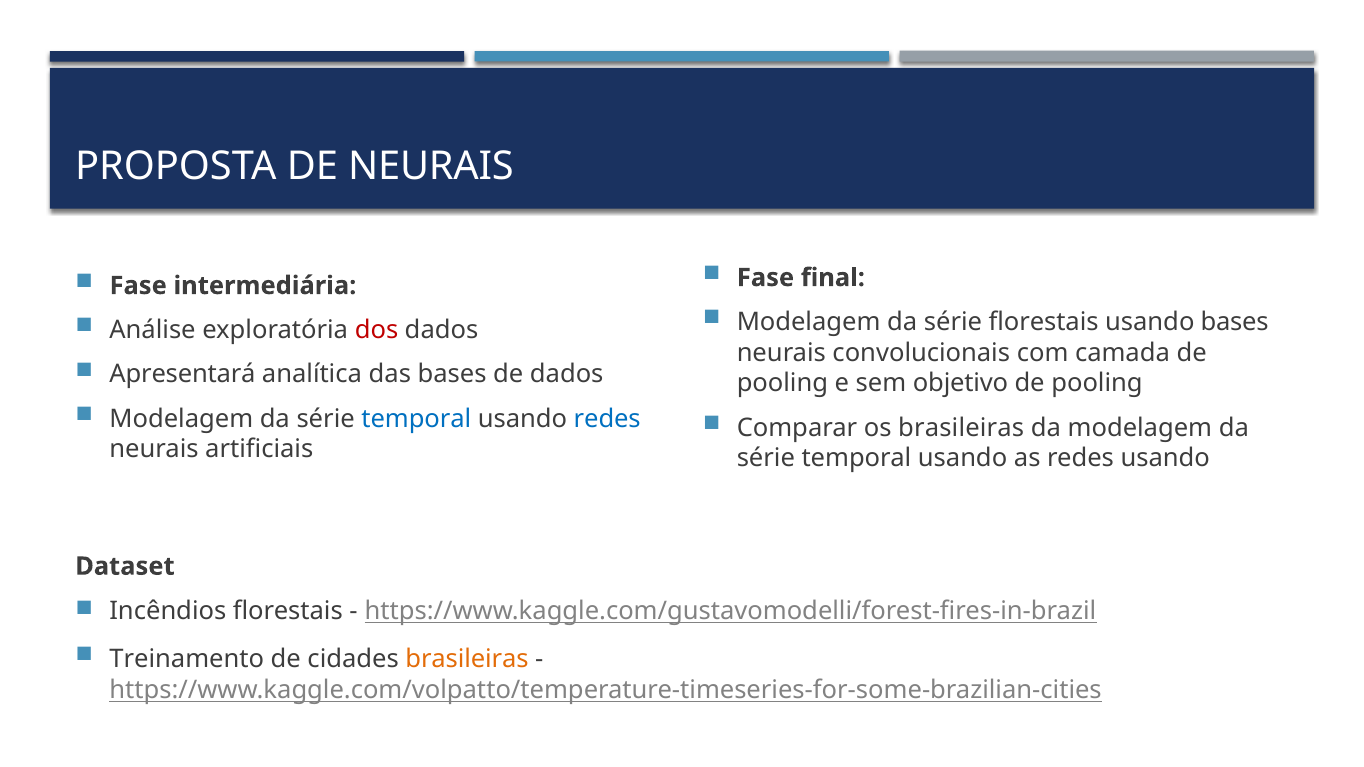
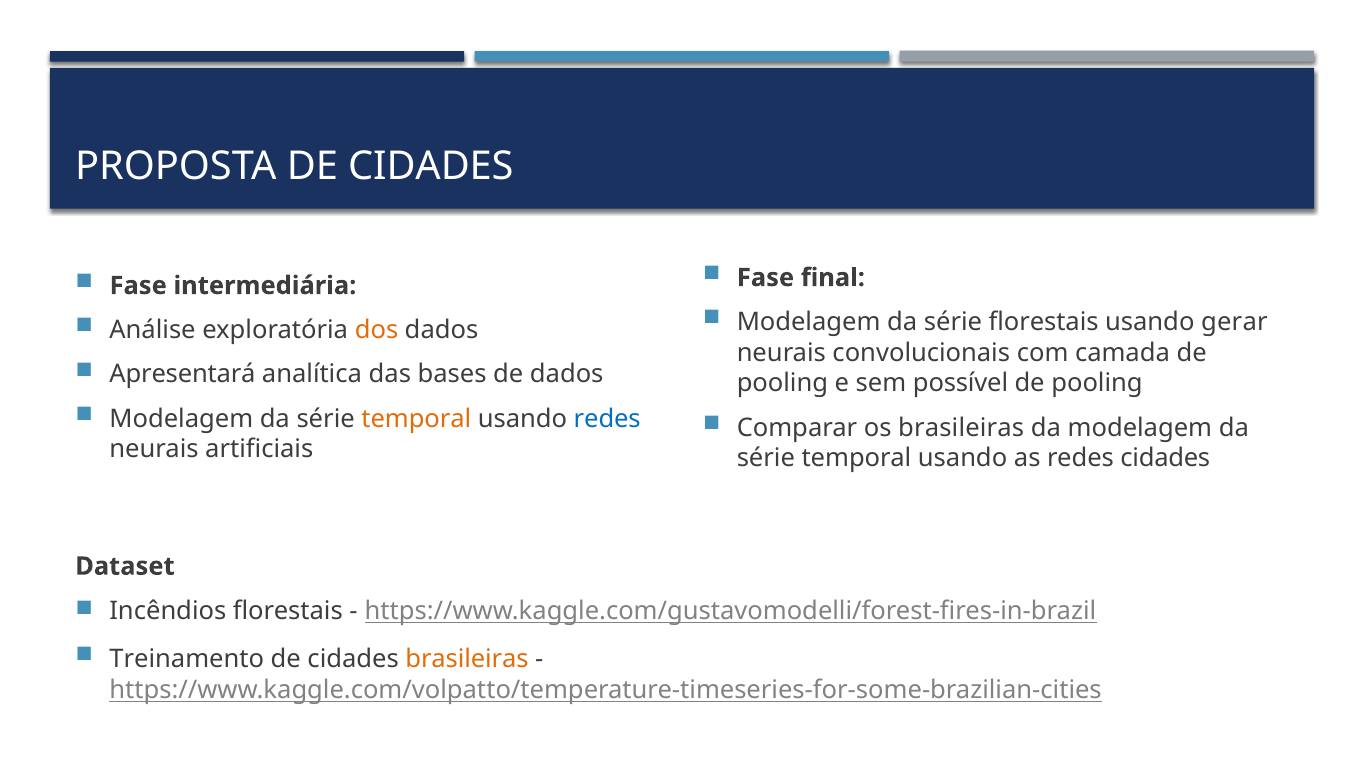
PROPOSTA DE NEURAIS: NEURAIS -> CIDADES (431, 166)
usando bases: bases -> gerar (1234, 322)
dos colour: red -> orange (377, 330)
objetivo: objetivo -> possível (961, 383)
temporal colour: blue -> orange (416, 419)
redes usando: usando -> cidades (1165, 459)
